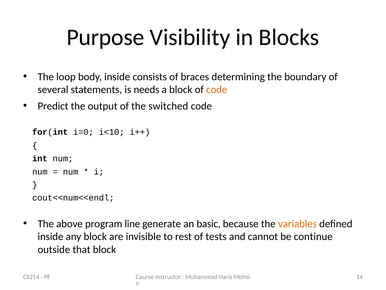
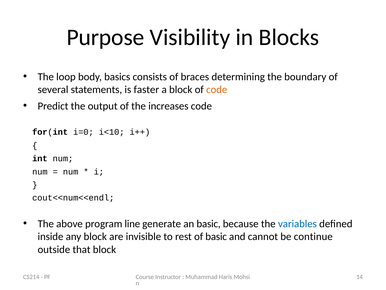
body inside: inside -> basics (117, 77)
needs: needs -> faster (146, 90)
switched: switched -> increases (168, 106)
variables colour: orange -> blue (297, 223)
of tests: tests -> basic (216, 236)
